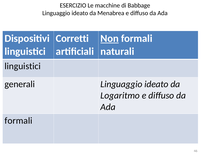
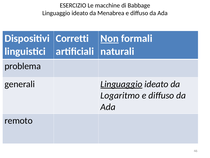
linguistici: linguistici -> problema (23, 66)
Linguaggio underline: none -> present (121, 84)
formali: formali -> remoto (19, 120)
